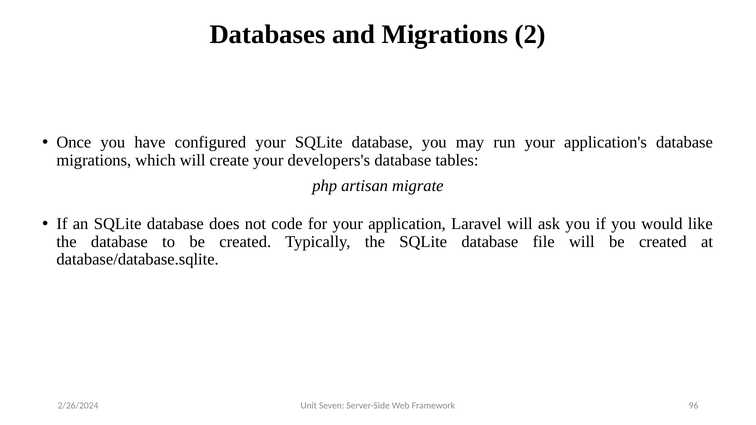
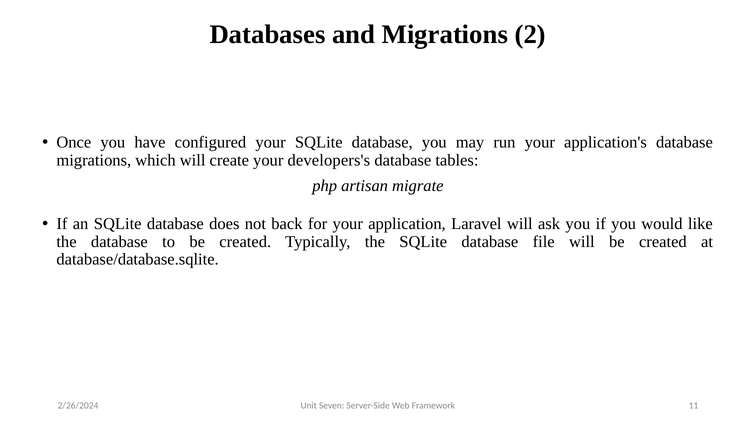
code: code -> back (287, 224)
96: 96 -> 11 (694, 406)
